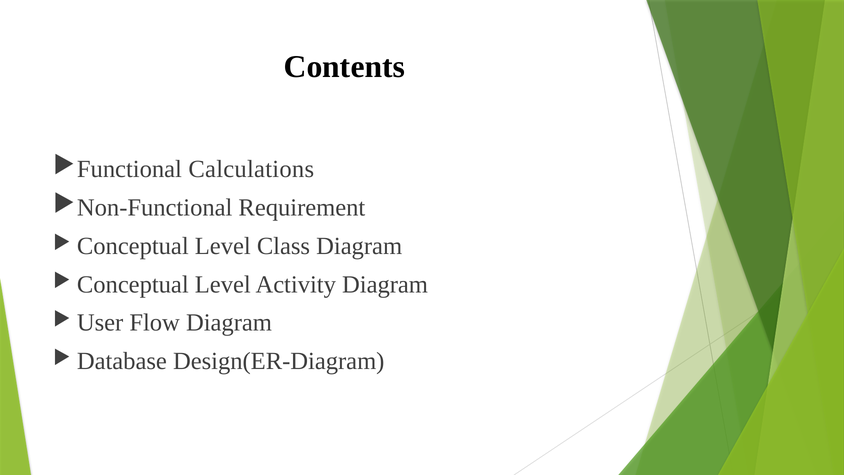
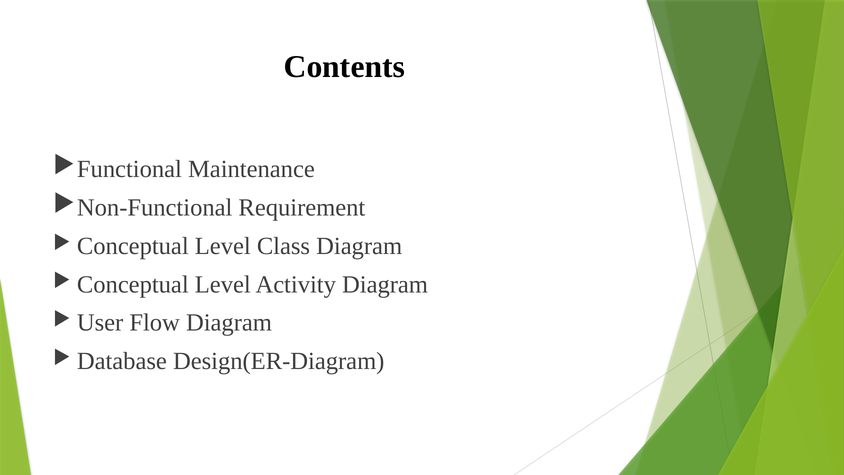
Calculations: Calculations -> Maintenance (251, 169)
